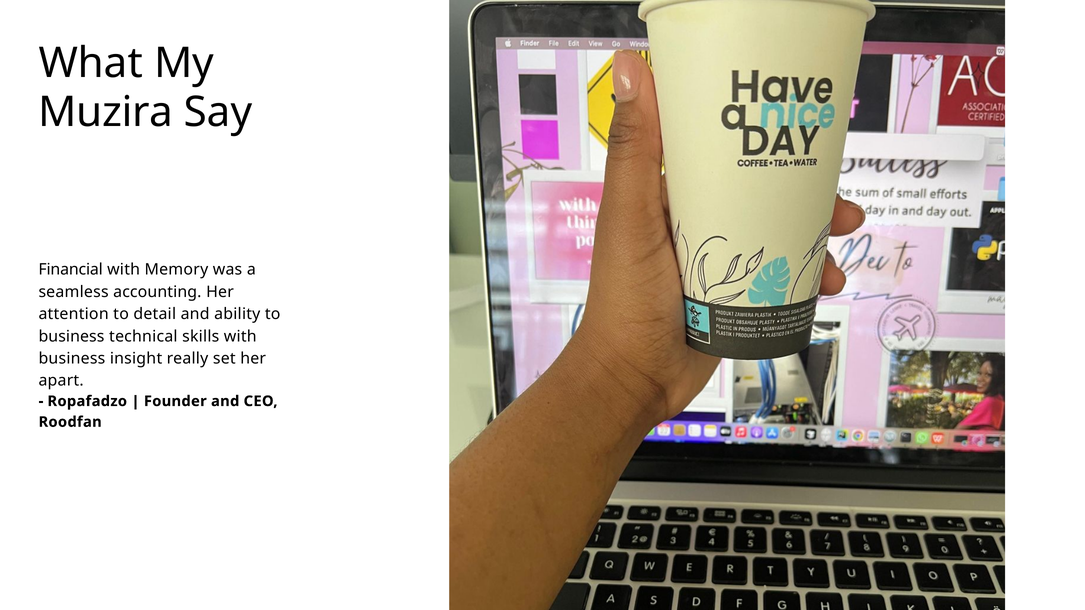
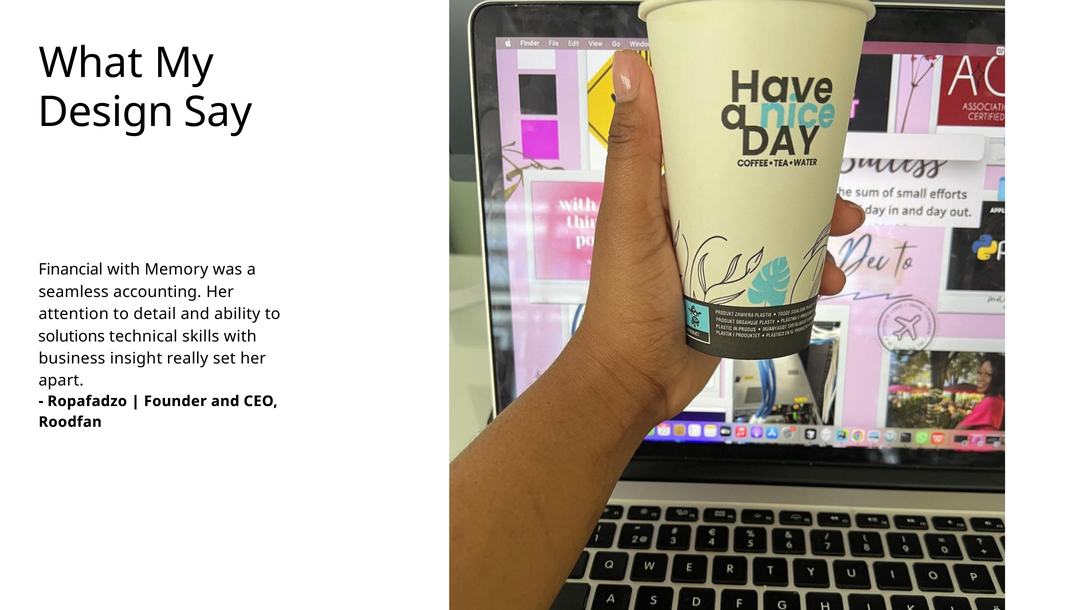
Muzira: Muzira -> Design (106, 112)
business: business -> solutions (72, 336)
